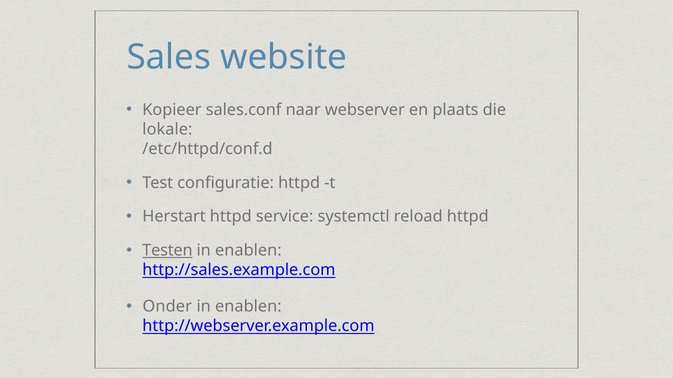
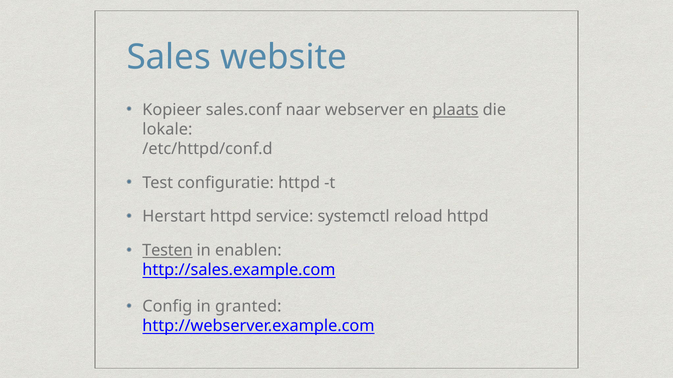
plaats underline: none -> present (456, 110)
Onder: Onder -> Config (167, 307)
enablen: enablen -> granted (248, 307)
